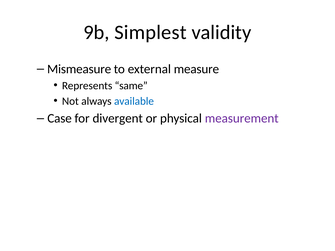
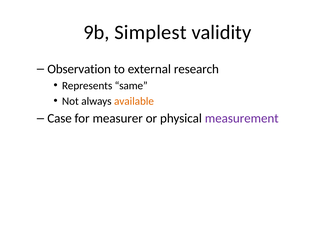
Mismeasure: Mismeasure -> Observation (79, 69)
measure: measure -> research (196, 69)
available colour: blue -> orange (134, 101)
divergent: divergent -> measurer (118, 119)
